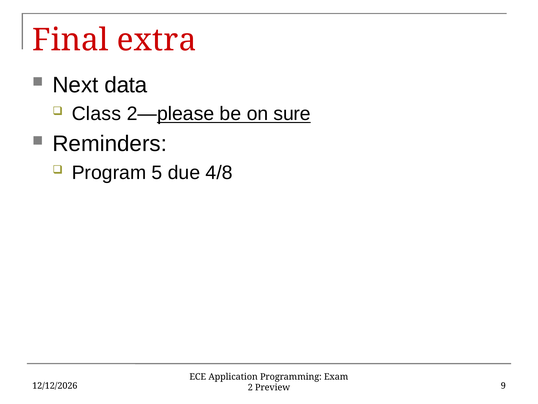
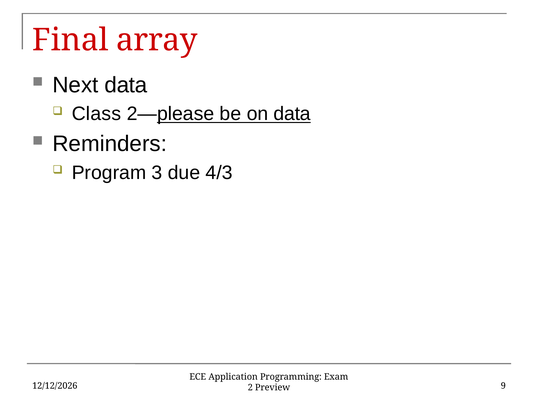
extra: extra -> array (157, 40)
on sure: sure -> data (292, 114)
5: 5 -> 3 (157, 172)
4/8: 4/8 -> 4/3 (219, 172)
